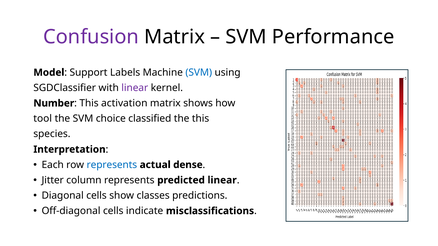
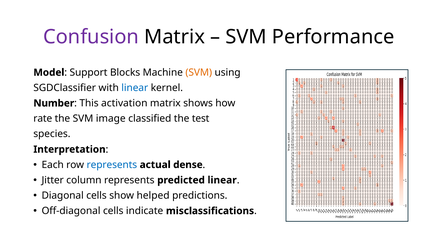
Labels: Labels -> Blocks (125, 73)
SVM colour: blue -> orange (199, 73)
linear colour: purple -> blue (135, 88)
tool: tool -> rate (43, 119)
choice: choice -> image (111, 119)
the this: this -> test (201, 119)
classes: classes -> helped (153, 196)
